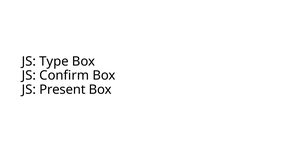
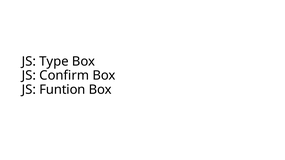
Present: Present -> Funtion (62, 90)
